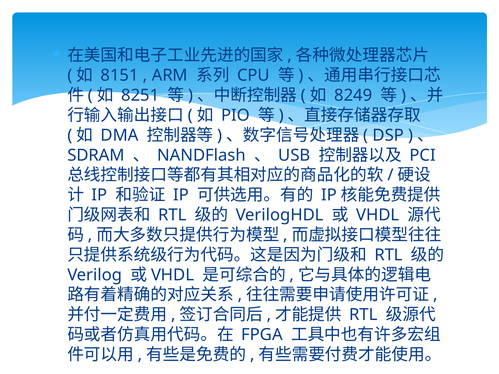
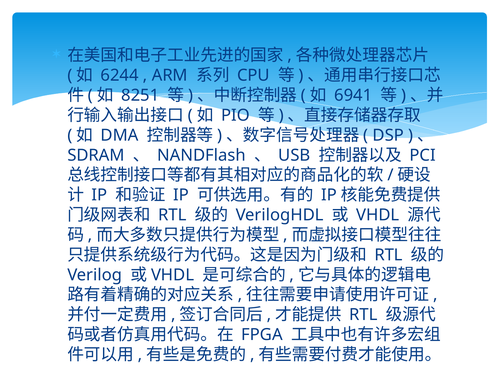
8151: 8151 -> 6244 (120, 75)
8249: 8249 -> 6941 (353, 95)
